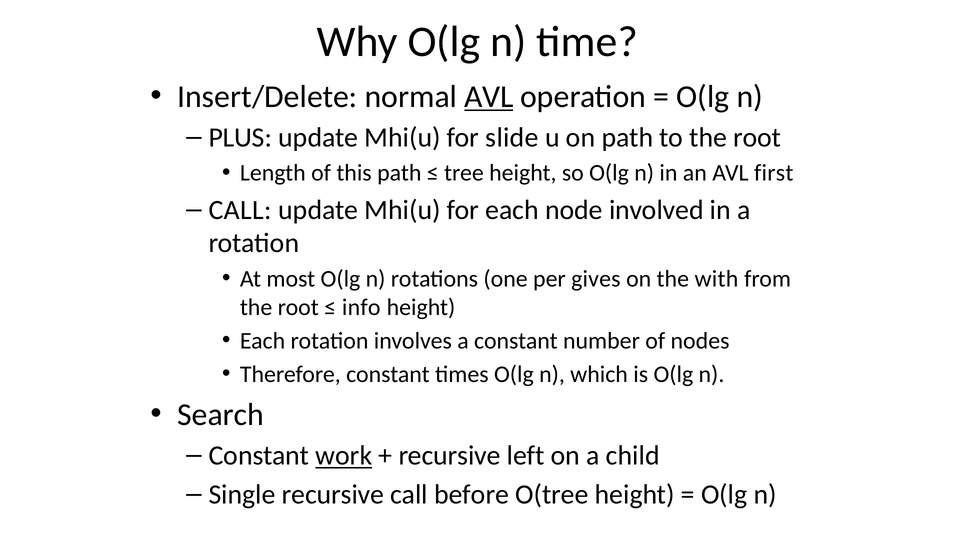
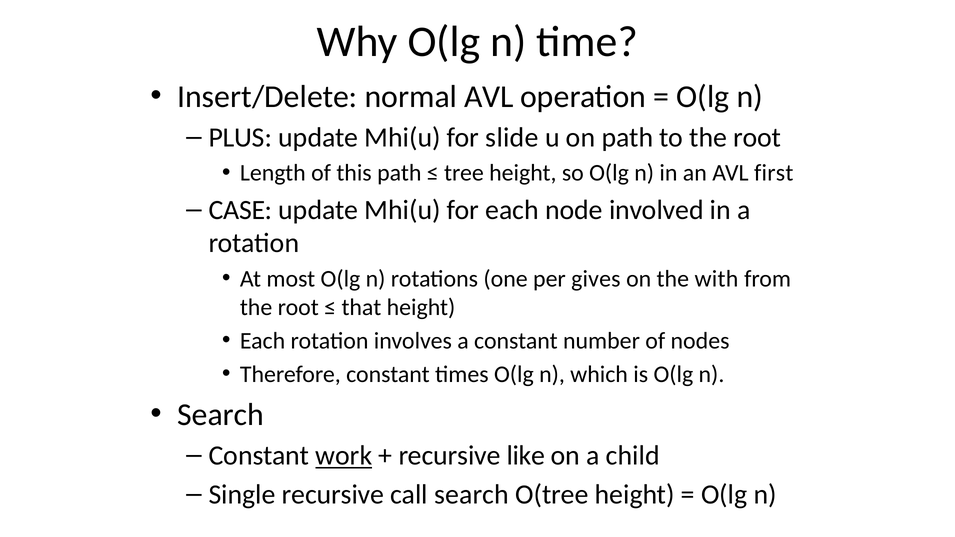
AVL underline: present -> none (489, 97)
CALL: CALL -> CASE (240, 210)
info: info -> that (361, 308)
left: left -> like (526, 456)
call before: before -> search (471, 495)
